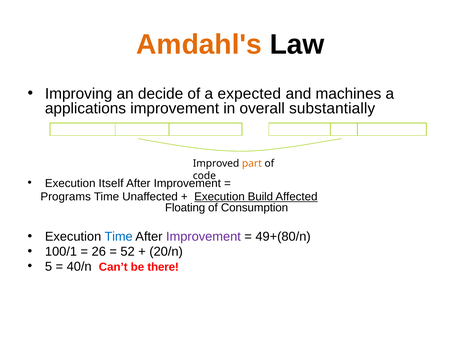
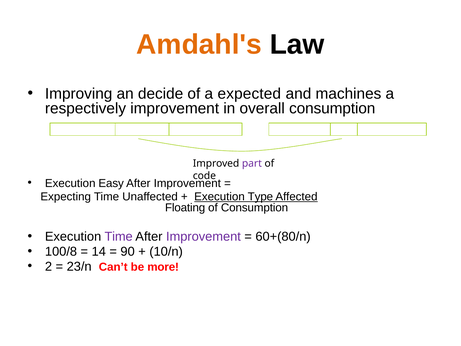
applications: applications -> respectively (85, 108)
overall substantially: substantially -> consumption (332, 108)
part colour: orange -> purple (252, 163)
Itself: Itself -> Easy (111, 183)
Programs: Programs -> Expecting (66, 196)
Build: Build -> Type (260, 196)
Time colour: blue -> purple (119, 237)
49+(80/n: 49+(80/n -> 60+(80/n (283, 237)
100/1: 100/1 -> 100/8 (61, 251)
26: 26 -> 14 (99, 251)
52: 52 -> 90 (128, 251)
20/n: 20/n -> 10/n (166, 251)
5: 5 -> 2 (49, 266)
40/n: 40/n -> 23/n (79, 266)
there: there -> more (163, 267)
